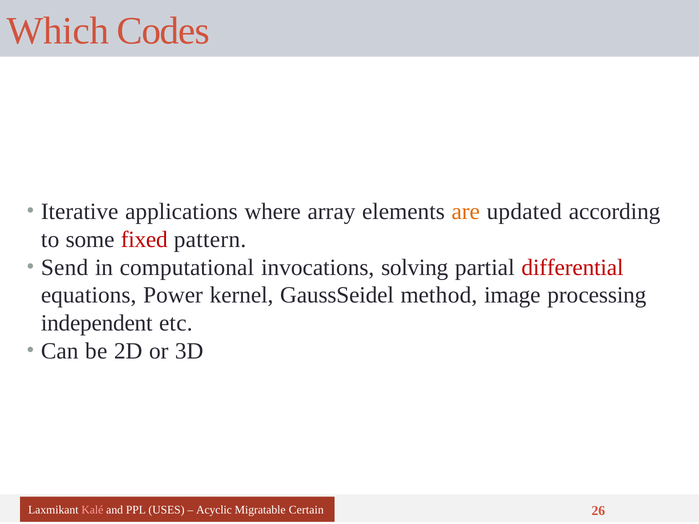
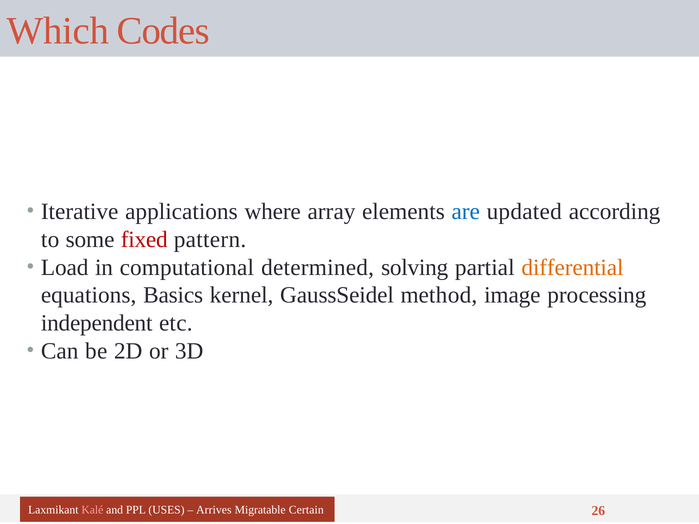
are colour: orange -> blue (466, 212)
Send: Send -> Load (65, 267)
invocations: invocations -> determined (318, 267)
differential colour: red -> orange (572, 267)
Power: Power -> Basics (173, 295)
Acyclic: Acyclic -> Arrives (214, 510)
